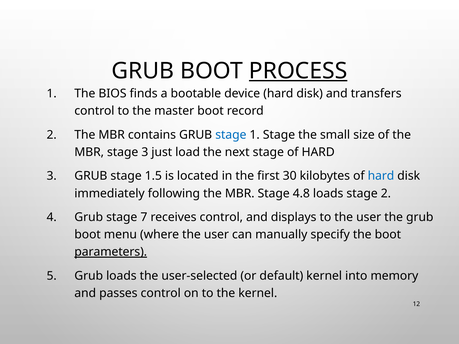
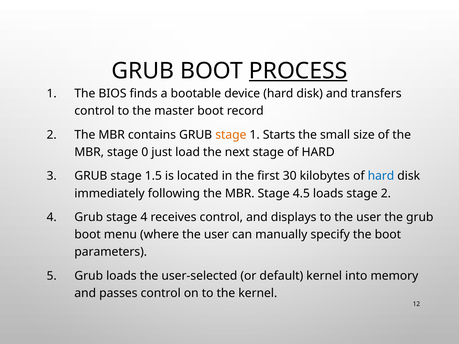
stage colour: blue -> orange (231, 135)
1 Stage: Stage -> Starts (279, 135)
stage 3: 3 -> 0 (145, 152)
4.8: 4.8 -> 4.5 (301, 193)
stage 7: 7 -> 4 (144, 217)
parameters underline: present -> none (111, 252)
